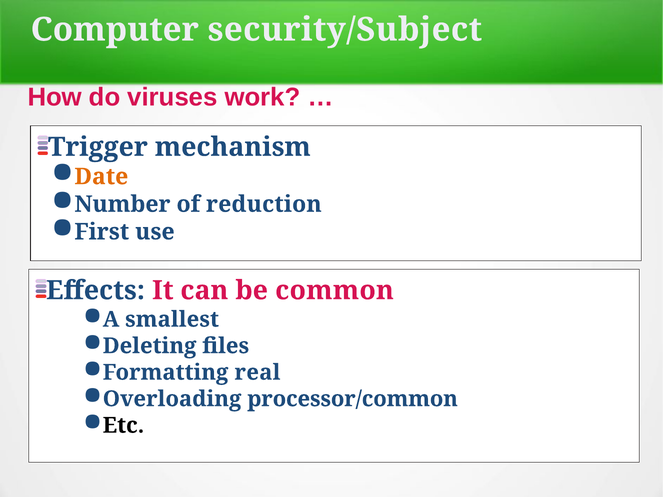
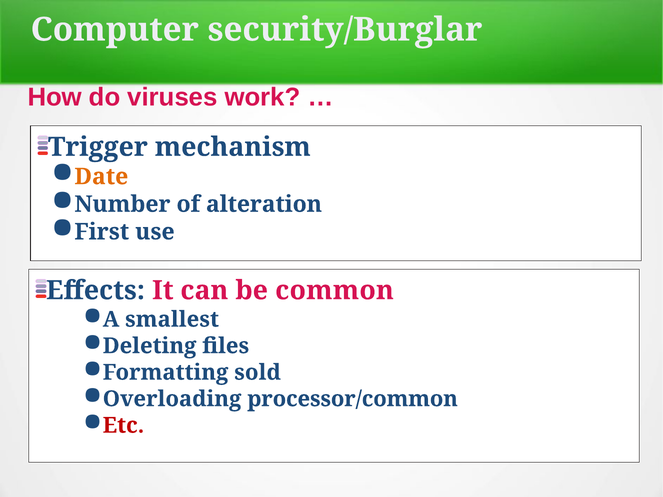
security/Subject: security/Subject -> security/Burglar (345, 30)
reduction: reduction -> alteration (264, 204)
real: real -> sold (258, 373)
Etc colour: black -> red (123, 426)
